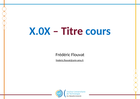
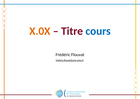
X.0X colour: blue -> orange (40, 31)
